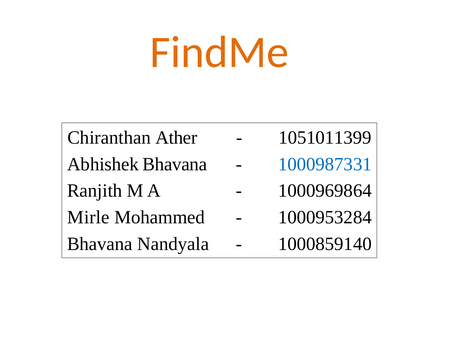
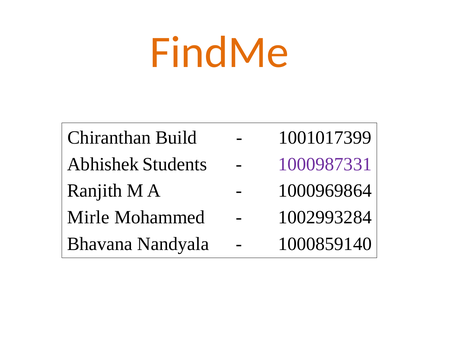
Ather: Ather -> Build (176, 137)
1051011399: 1051011399 -> 1001017399 (325, 137)
Abhishek Bhavana: Bhavana -> Students (175, 164)
1000987331 colour: blue -> purple (325, 164)
1000953284: 1000953284 -> 1002993284 (325, 217)
